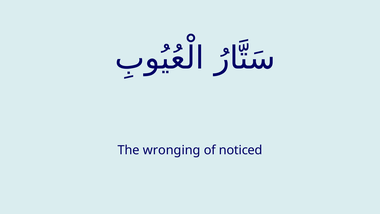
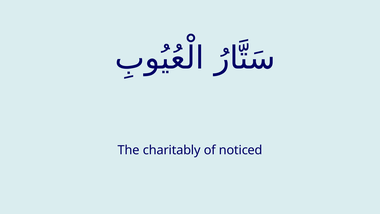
wronging: wronging -> charitably (172, 150)
